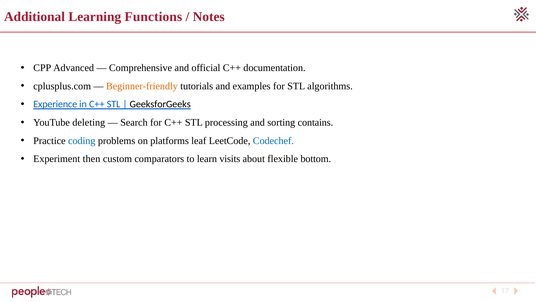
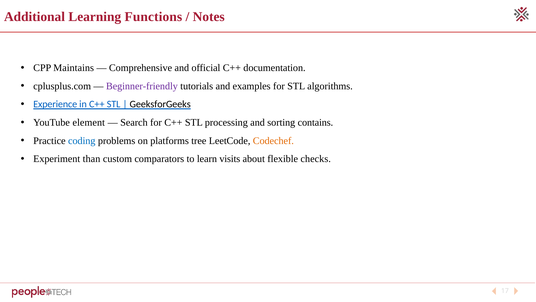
Advanced: Advanced -> Maintains (74, 68)
Beginner-friendly colour: orange -> purple (142, 86)
deleting: deleting -> element (89, 122)
leaf: leaf -> tree (199, 141)
Codechef colour: blue -> orange (273, 141)
then: then -> than (91, 159)
bottom: bottom -> checks (316, 159)
